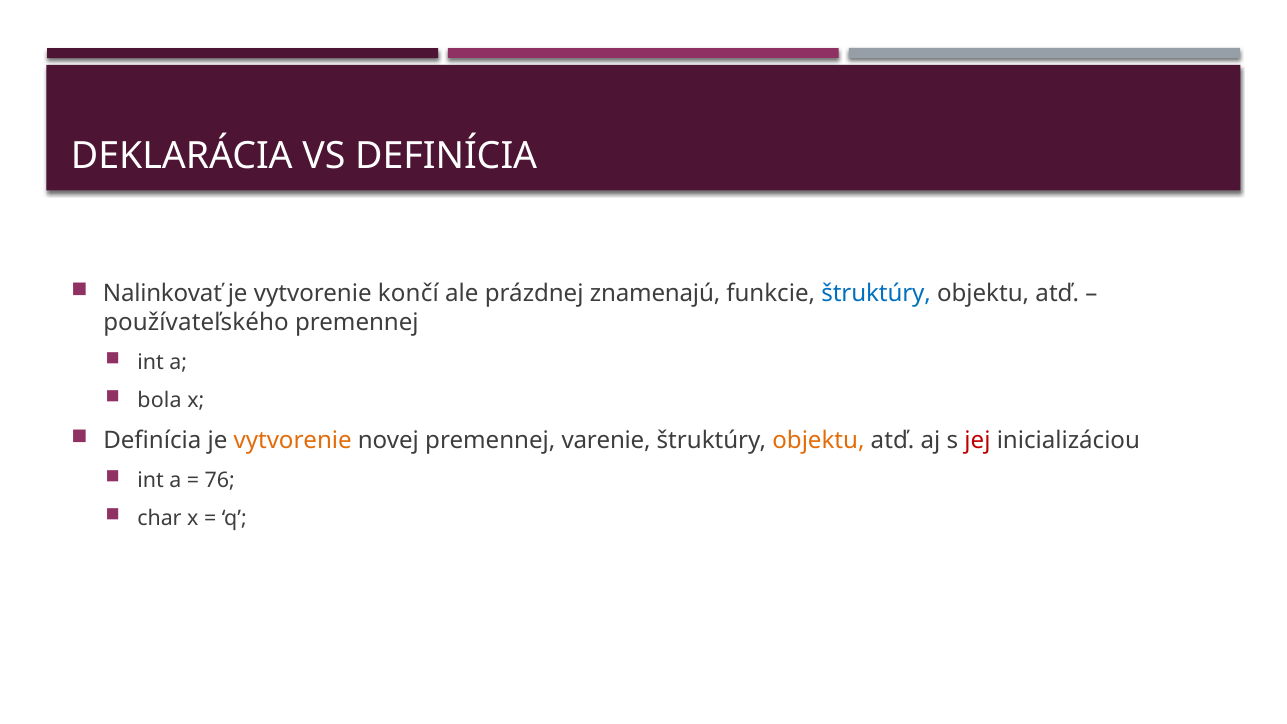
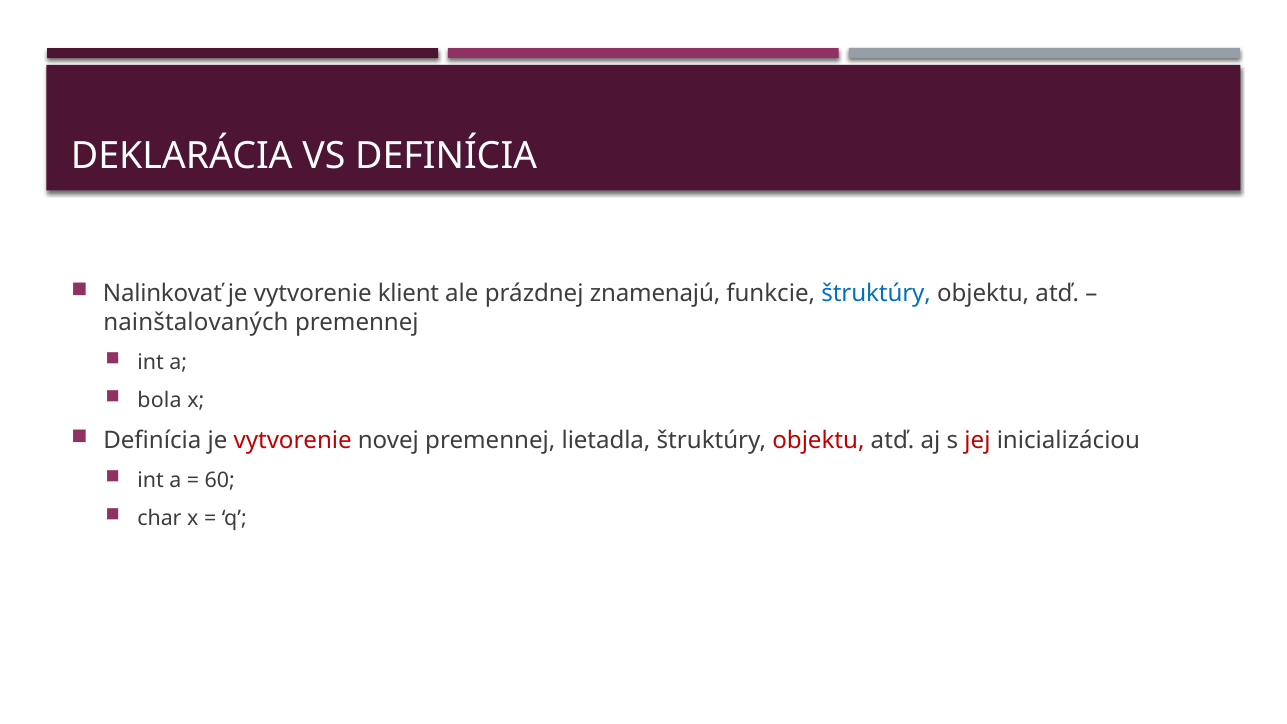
končí: končí -> klient (409, 294)
používateľského: používateľského -> nainštalovaných (196, 322)
vytvorenie colour: orange -> red (293, 440)
varenie: varenie -> lietadla (606, 440)
objektu colour: orange -> red (818, 440)
76: 76 -> 60 (220, 480)
